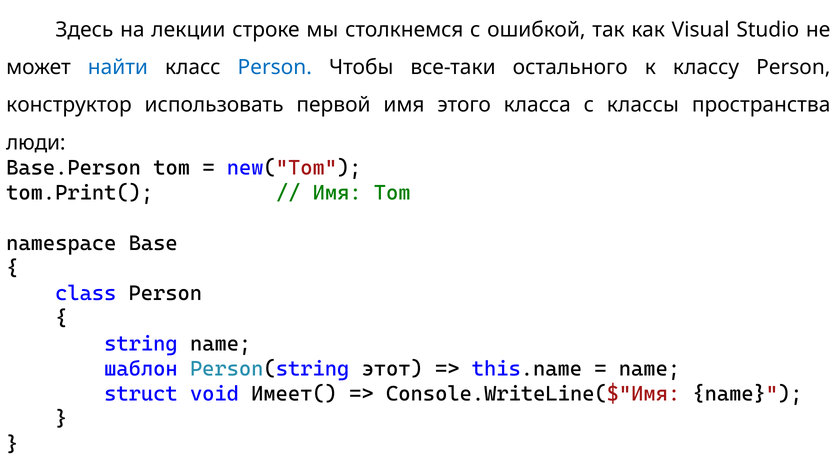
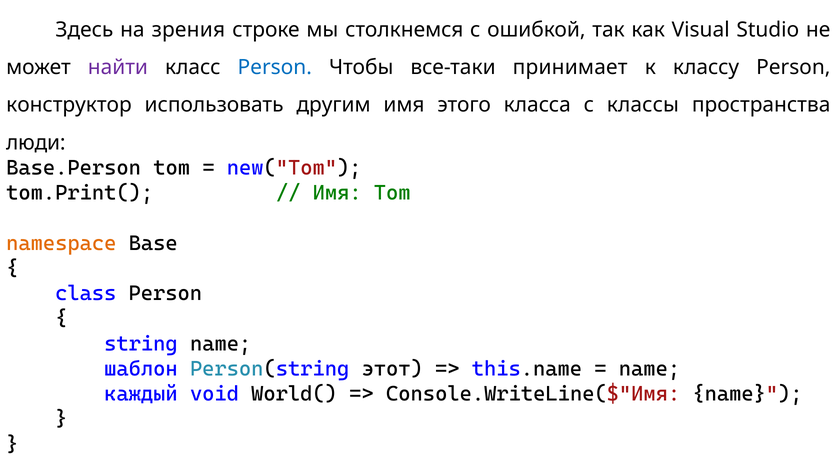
лекции: лекции -> зрения (188, 30)
найти colour: blue -> purple (118, 67)
остального: остального -> принимает (570, 67)
первой: первой -> другим (333, 105)
namespace colour: black -> orange (61, 243)
struct: struct -> каждый (141, 394)
Имеет(: Имеет( -> World( (294, 394)
